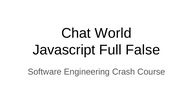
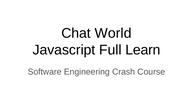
False: False -> Learn (143, 50)
